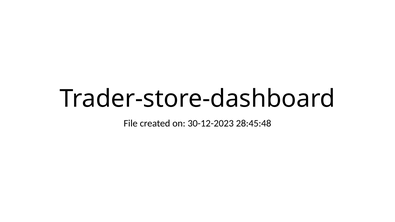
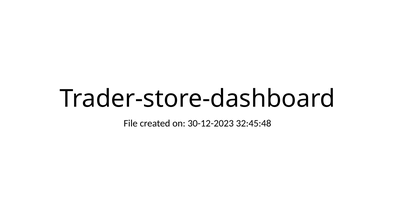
28:45:48: 28:45:48 -> 32:45:48 (254, 123)
